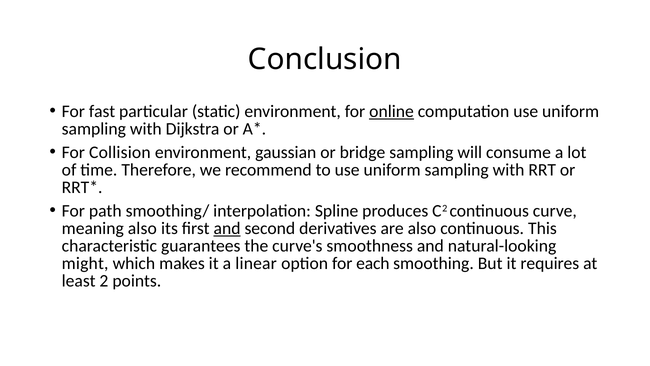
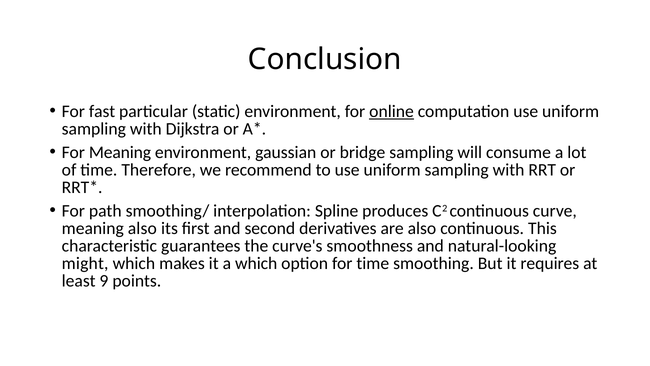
For Collision: Collision -> Meaning (120, 152)
and underline: present -> none (227, 228)
a linear: linear -> which (256, 263)
for each: each -> time (373, 263)
2: 2 -> 9 (104, 281)
